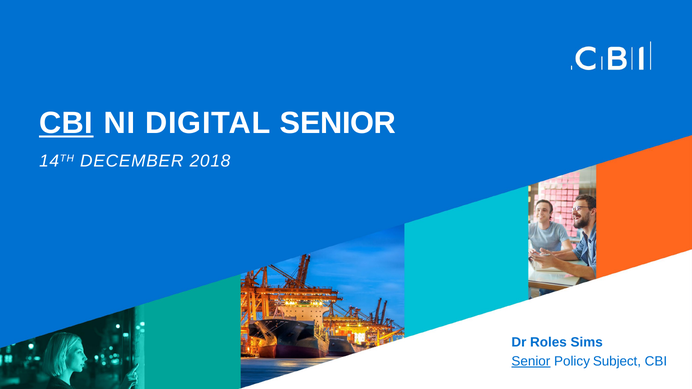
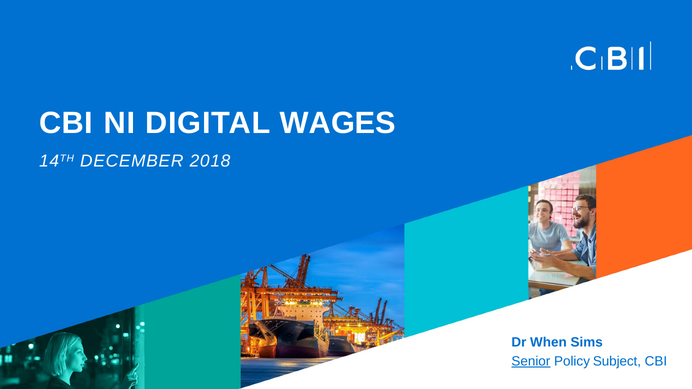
CBI underline: present -> none (66, 123)
DIGITAL SENIOR: SENIOR -> WAGES (338, 123)
Roles: Roles -> When (548, 343)
